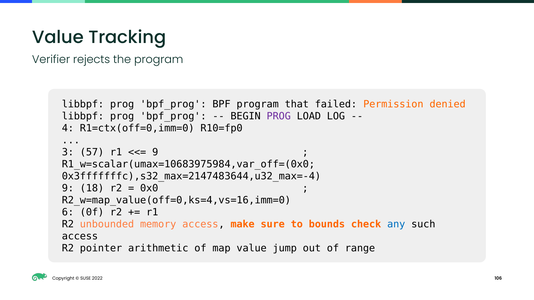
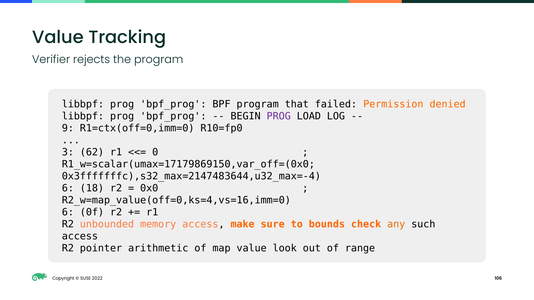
4: 4 -> 9 (68, 128)
57: 57 -> 62 (92, 152)
9: 9 -> 0 (155, 152)
R1_w=scalar(umax=10683975984,var_off=(0x0: R1_w=scalar(umax=10683975984,var_off=(0x0 -> R1_w=scalar(umax=17179869150,var_off=(0x0 (188, 164)
9: 9 -> 6 (68, 189)
any colour: blue -> orange (396, 225)
jump: jump -> look (285, 249)
